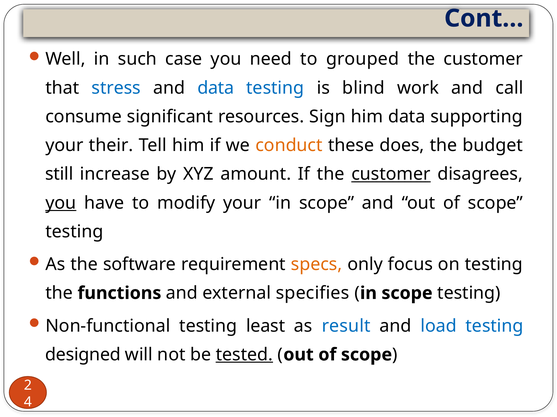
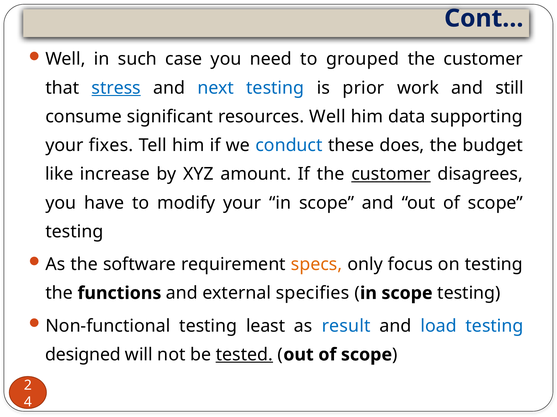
stress underline: none -> present (116, 88)
and data: data -> next (216, 88)
blind: blind -> prior (363, 88)
call: call -> still (510, 88)
resources Sign: Sign -> Well (327, 117)
their: their -> fixes (111, 146)
conduct colour: orange -> blue (289, 146)
still: still -> like (59, 174)
you underline: present -> none (61, 203)
